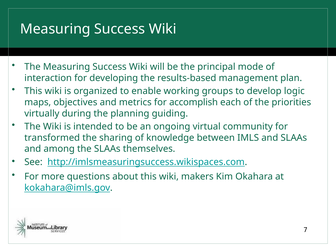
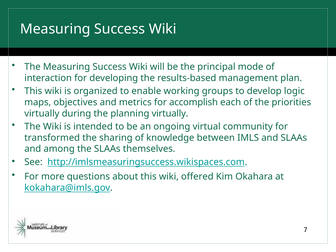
planning guiding: guiding -> virtually (170, 113)
makers: makers -> offered (197, 177)
